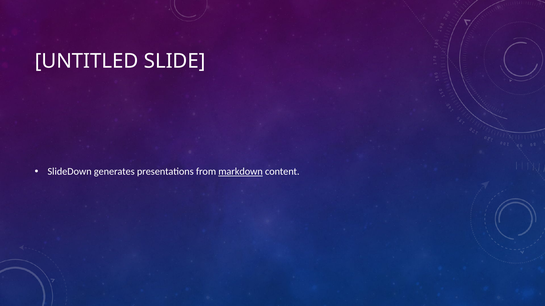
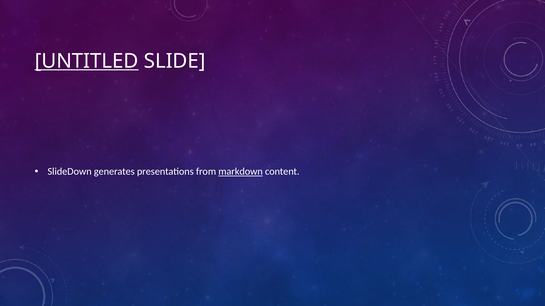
UNTITLED underline: none -> present (87, 61)
